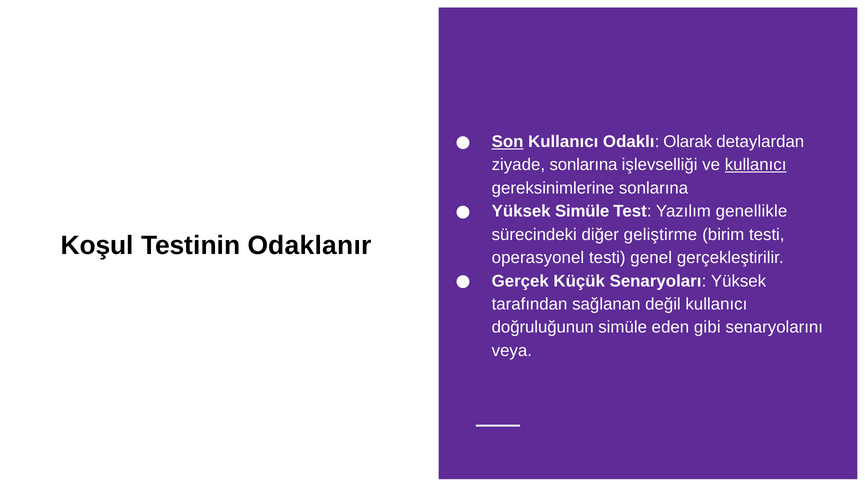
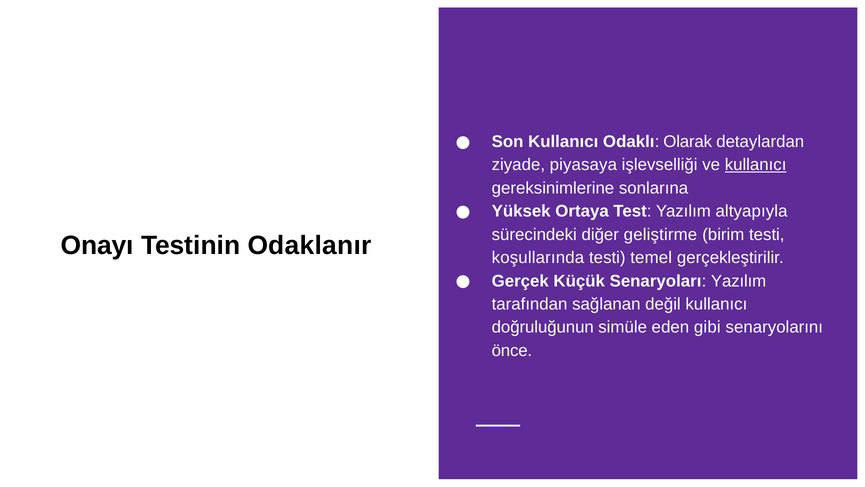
Son underline: present -> none (508, 142)
ziyade sonlarına: sonlarına -> piyasaya (583, 165)
Yüksek Simüle: Simüle -> Ortaya (582, 211)
genellikle: genellikle -> altyapıyla (752, 211)
Koşul: Koşul -> Onayı (97, 245)
operasyonel: operasyonel -> koşullarında (538, 258)
genel: genel -> temel (651, 258)
Senaryoları Yüksek: Yüksek -> Yazılım (739, 281)
veya: veya -> önce (512, 350)
